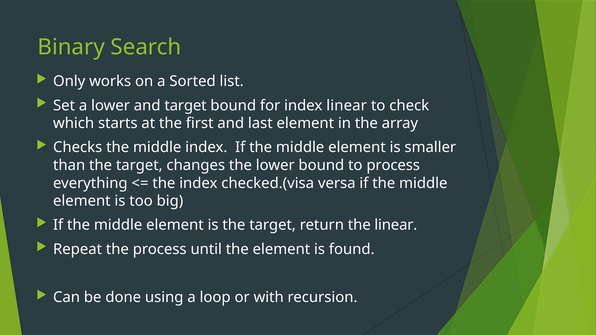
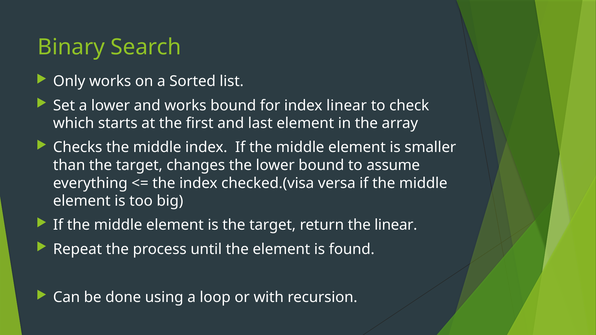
and target: target -> works (185, 106)
to process: process -> assume (393, 165)
